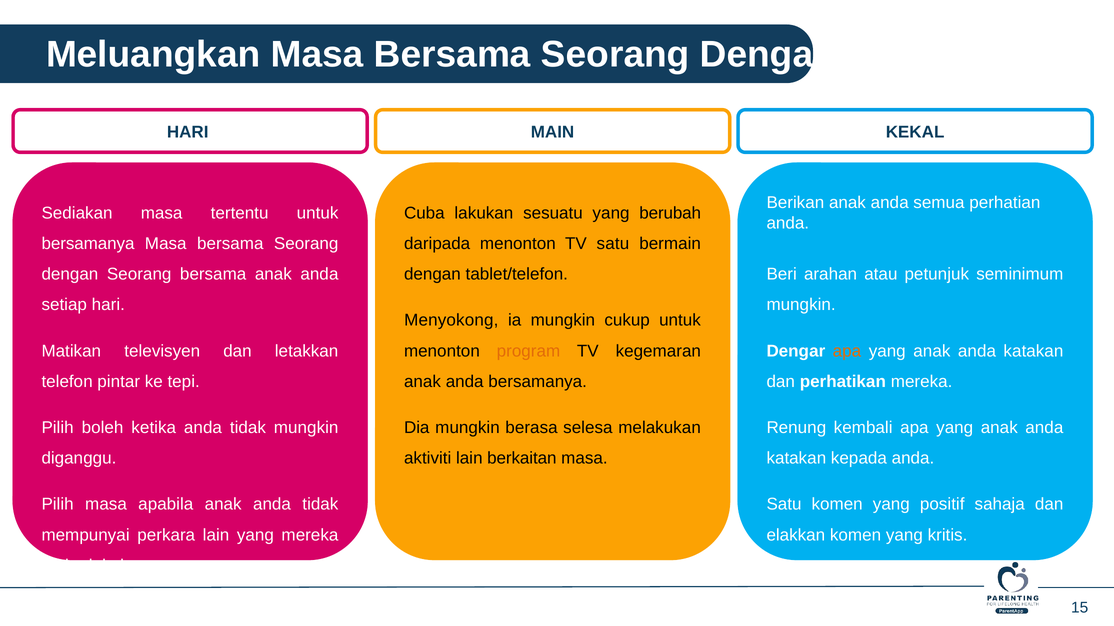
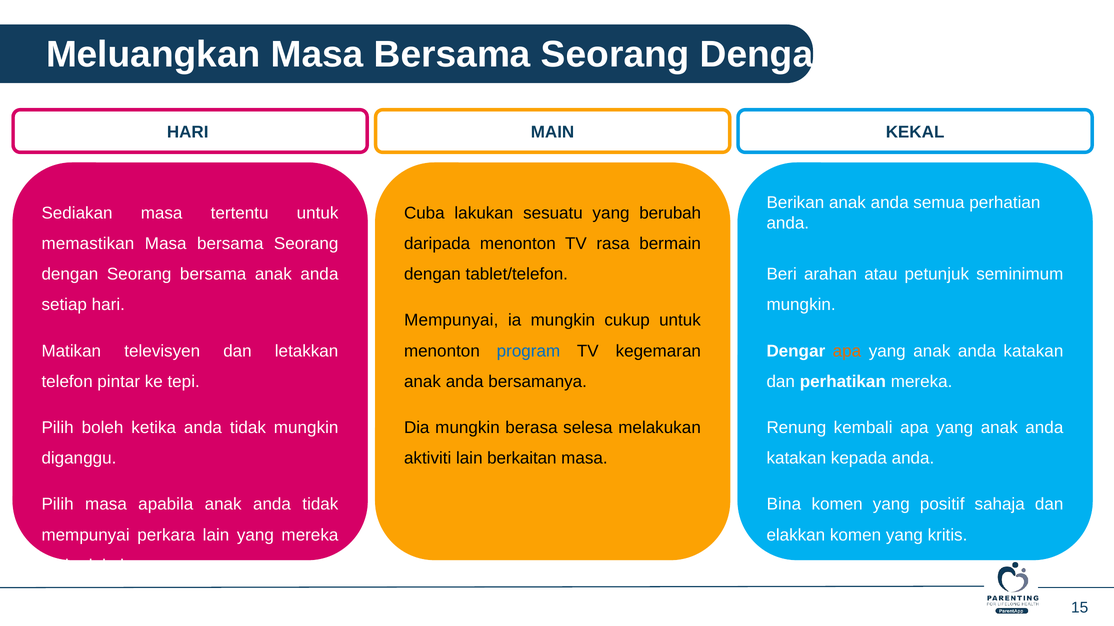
bersamanya: bersamanya -> memastikan (88, 244)
TV satu: satu -> rasa (613, 244)
Menyokong: Menyokong -> Mempunyai (451, 321)
program colour: orange -> blue (528, 351)
Satu: Satu -> Bina (784, 505)
